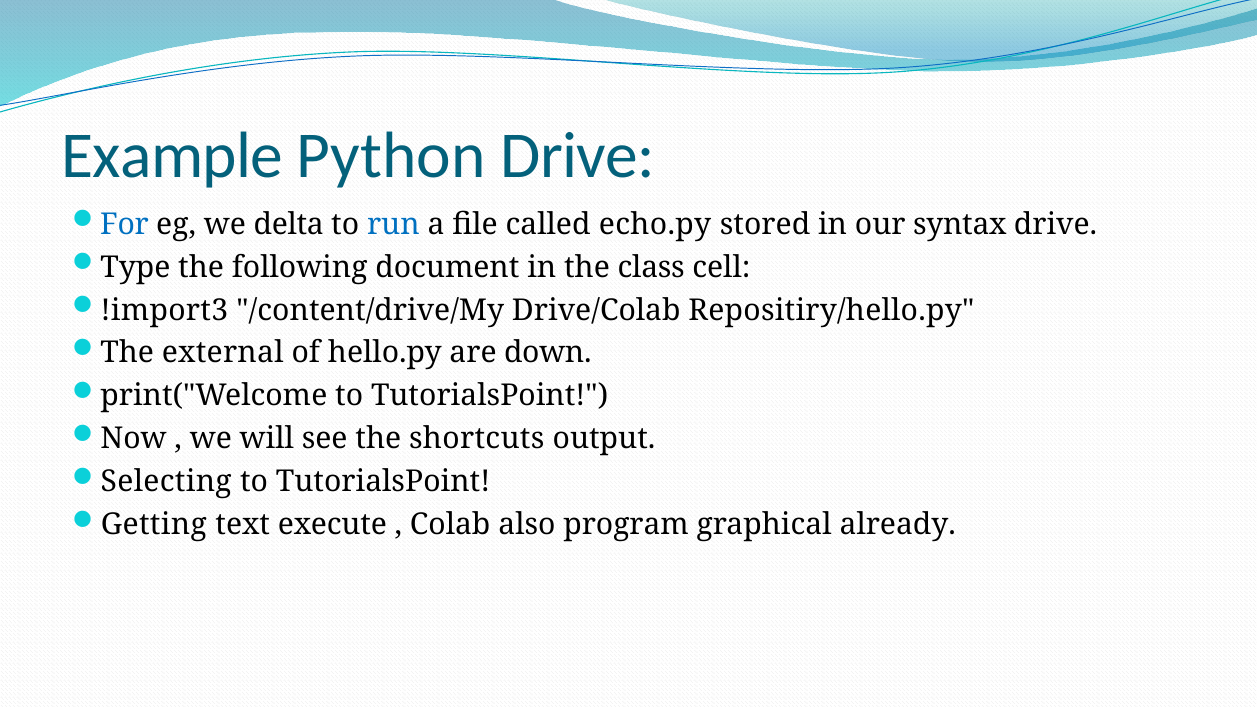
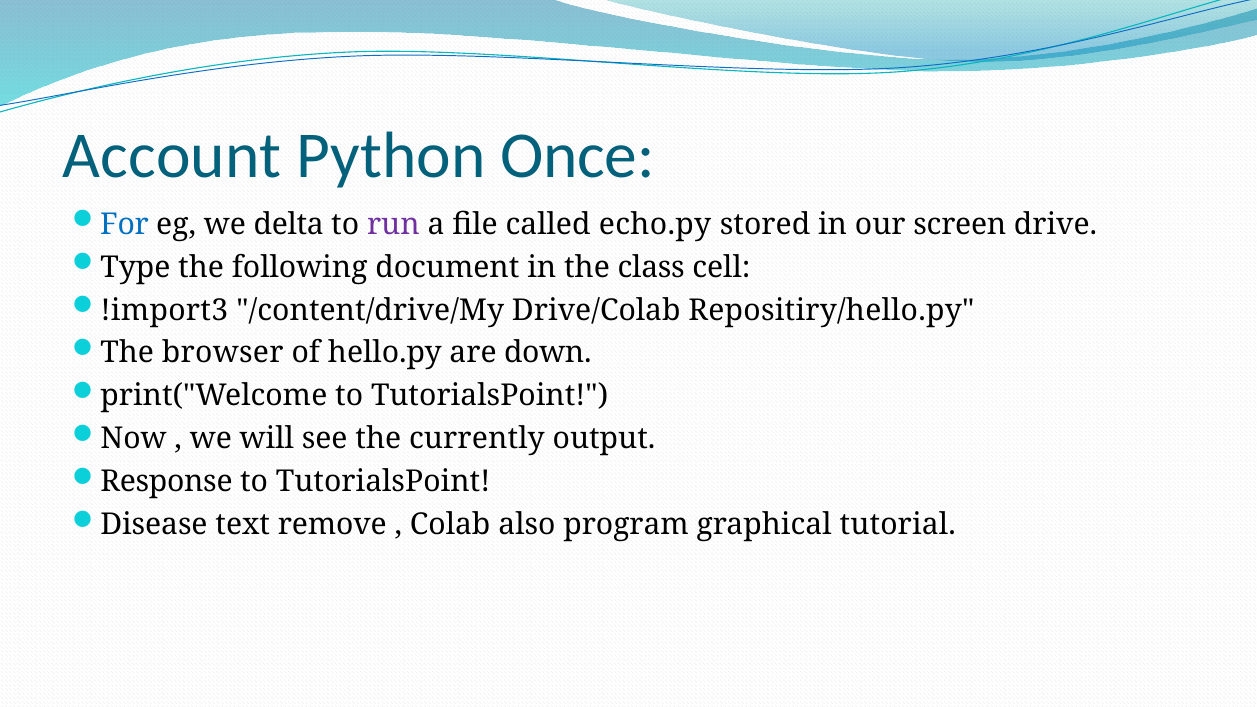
Example: Example -> Account (172, 156)
Python Drive: Drive -> Once (578, 156)
run colour: blue -> purple (393, 224)
syntax: syntax -> screen (960, 224)
external: external -> browser (223, 353)
shortcuts: shortcuts -> currently (477, 439)
Selecting: Selecting -> Response (166, 482)
Getting: Getting -> Disease (154, 525)
execute: execute -> remove (332, 525)
already: already -> tutorial (898, 525)
